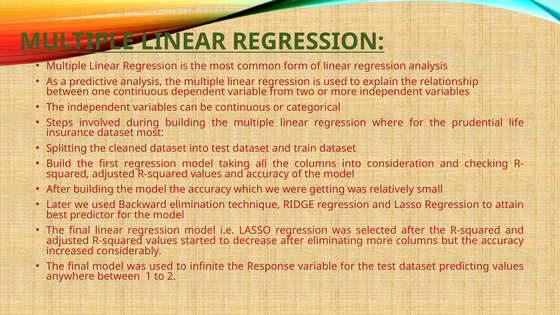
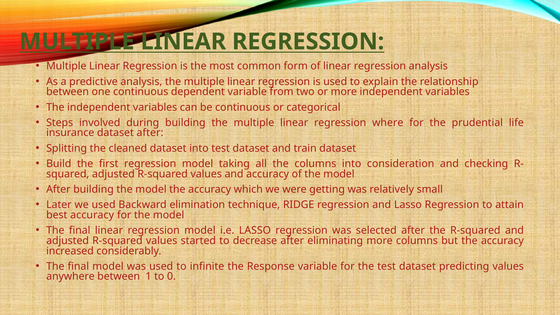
dataset most: most -> after (150, 133)
best predictor: predictor -> accuracy (92, 215)
2: 2 -> 0 (171, 277)
